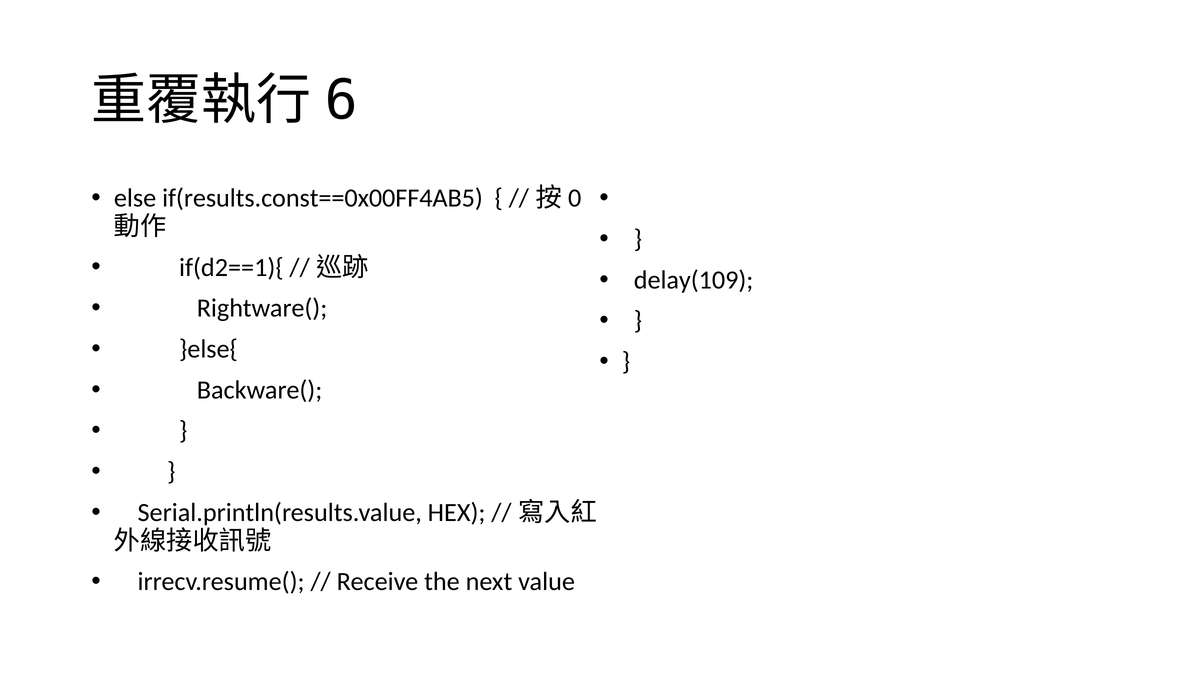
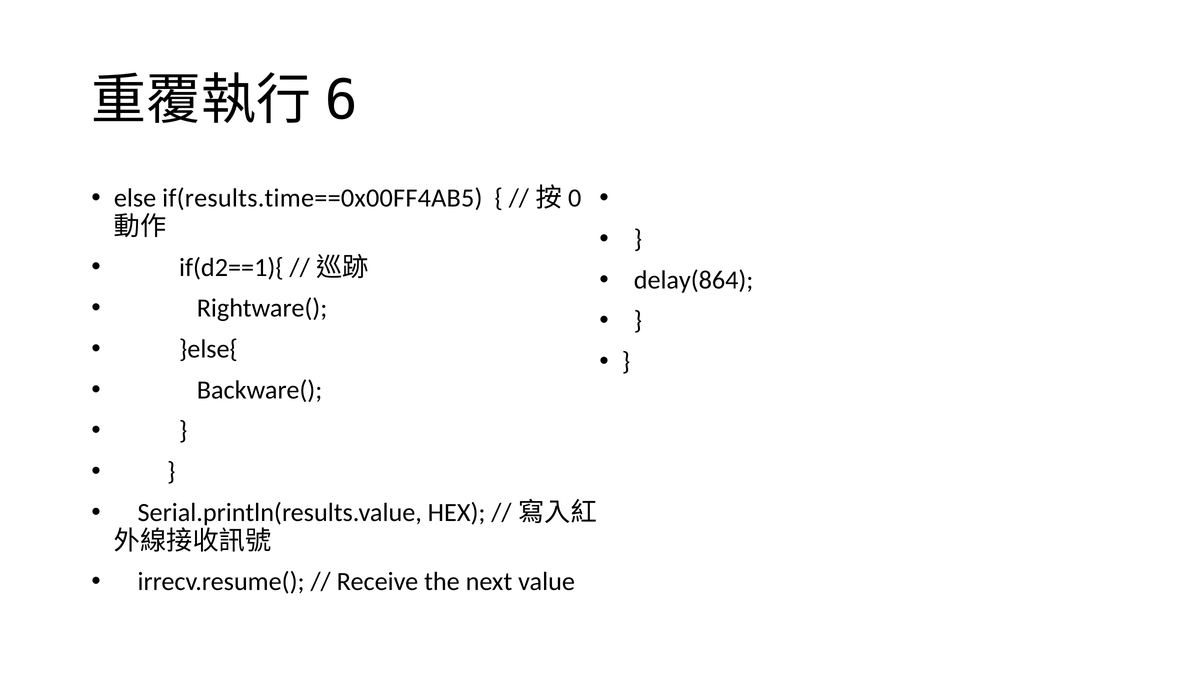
if(results.const==0x00FF4AB5: if(results.const==0x00FF4AB5 -> if(results.time==0x00FF4AB5 (322, 198)
delay(109: delay(109 -> delay(864 (694, 280)
